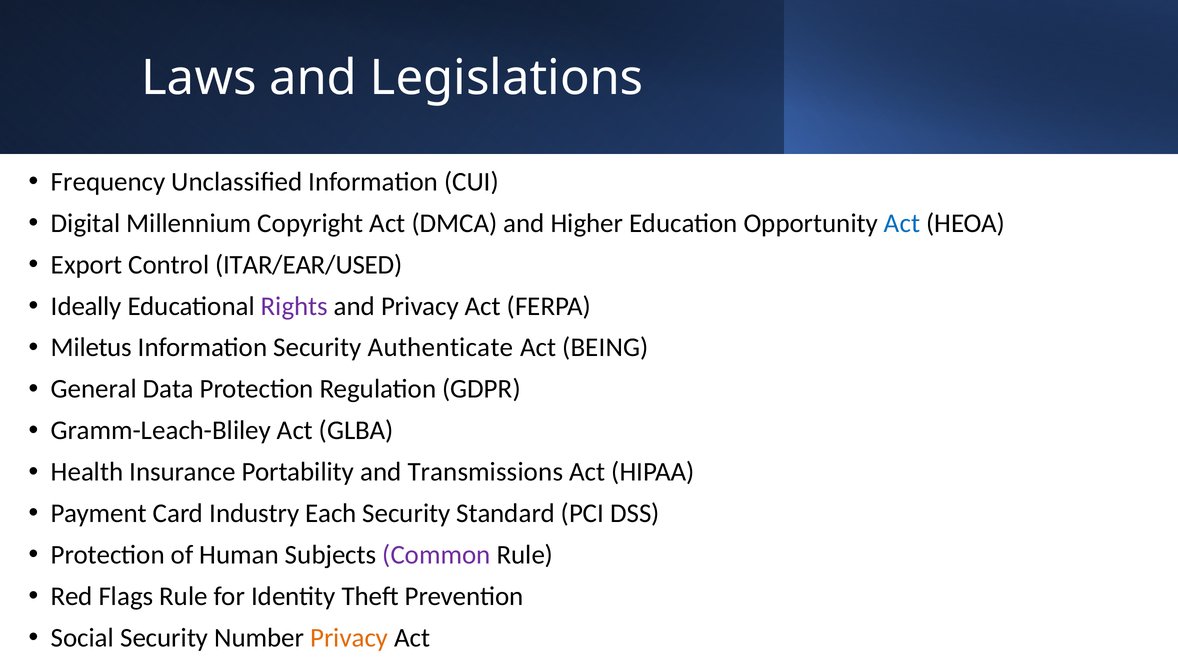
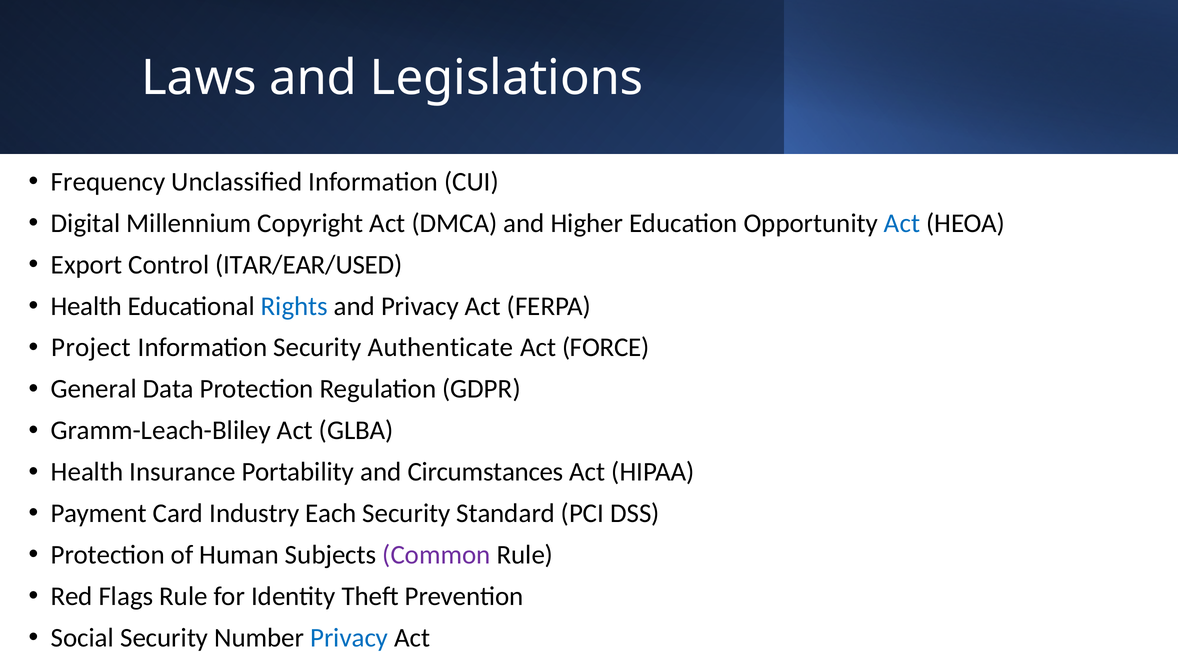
Ideally: Ideally -> Health (86, 306)
Rights colour: purple -> blue (294, 306)
Miletus: Miletus -> Project (91, 347)
BEING: BEING -> FORCE (606, 347)
Transmissions: Transmissions -> Circumstances (486, 472)
Privacy colour: orange -> blue (349, 637)
